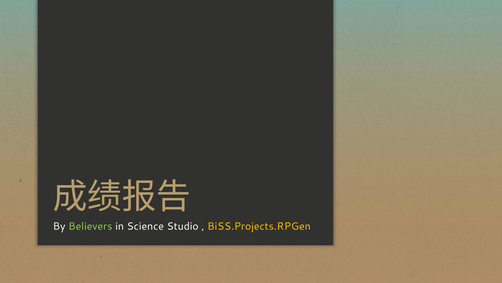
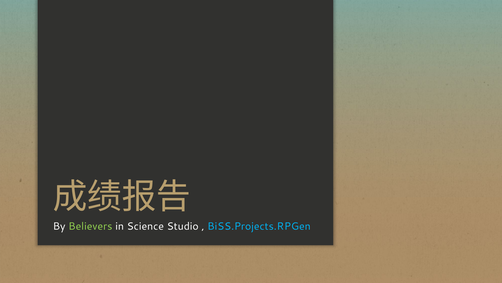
BiSS.Projects.RPGen colour: yellow -> light blue (259, 226)
